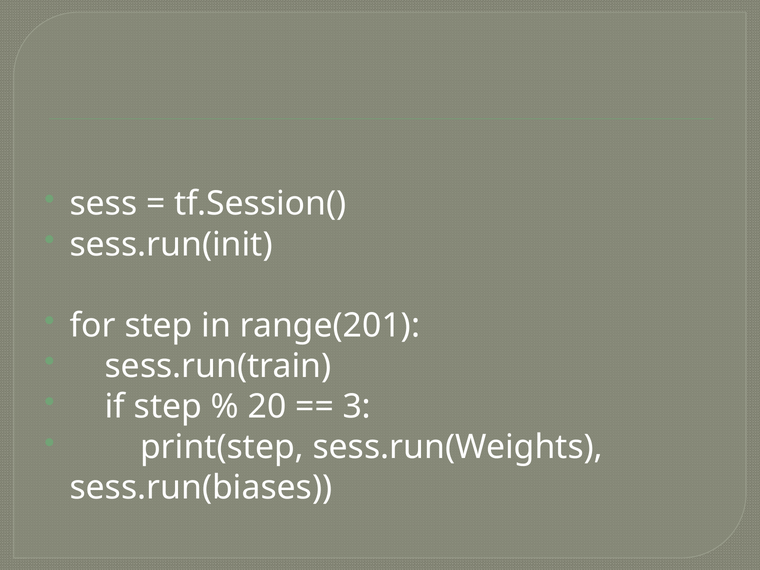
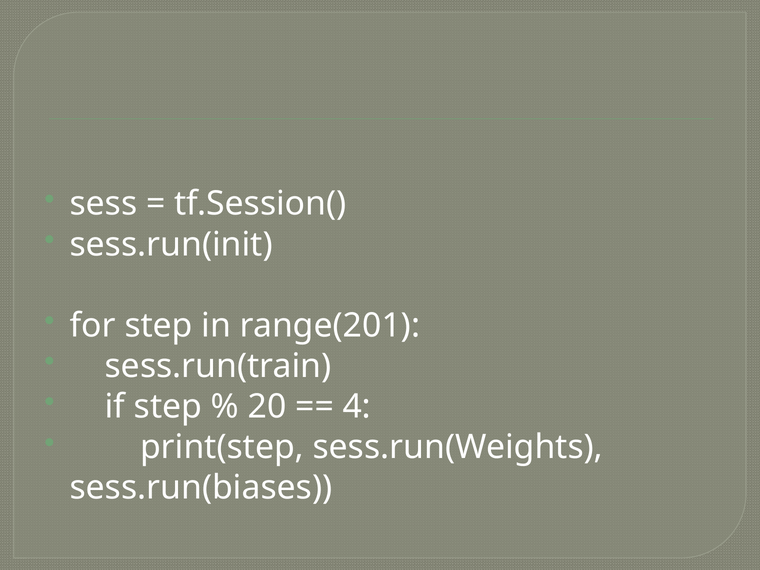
3: 3 -> 4 (357, 407)
